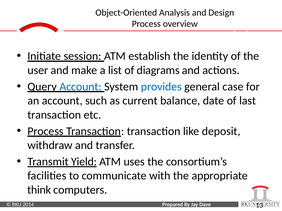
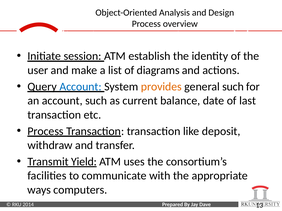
provides colour: blue -> orange (161, 87)
general case: case -> such (233, 87)
think: think -> ways (39, 190)
